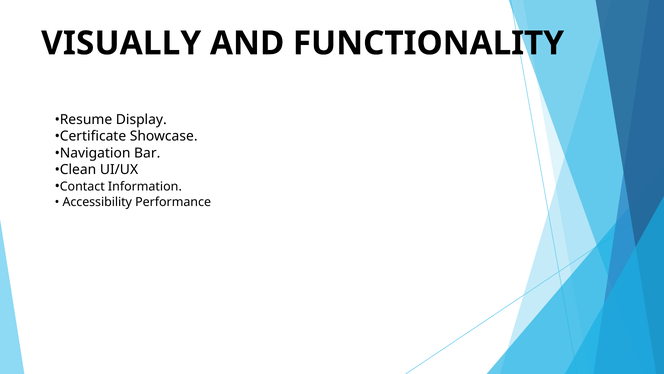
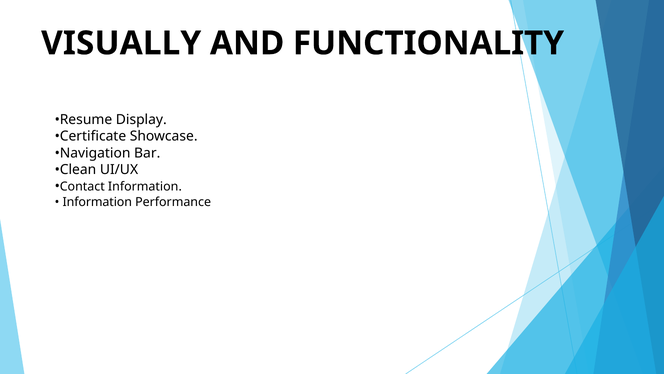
Accessibility: Accessibility -> Information (97, 202)
